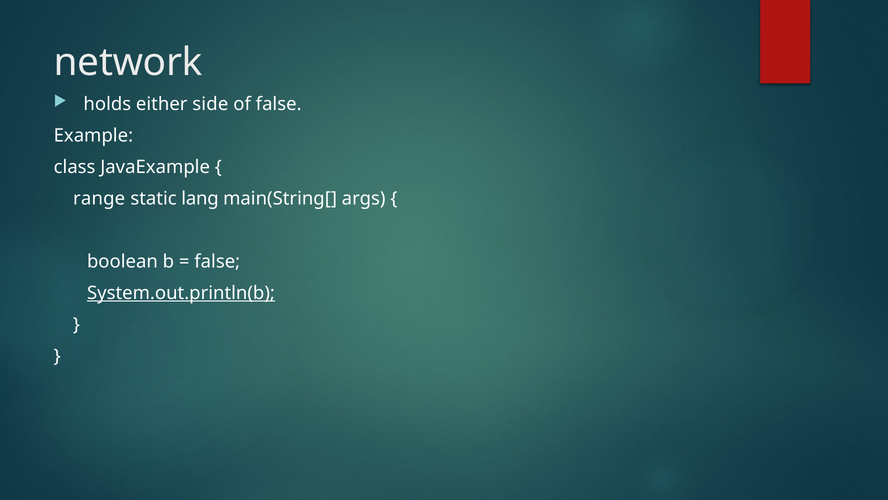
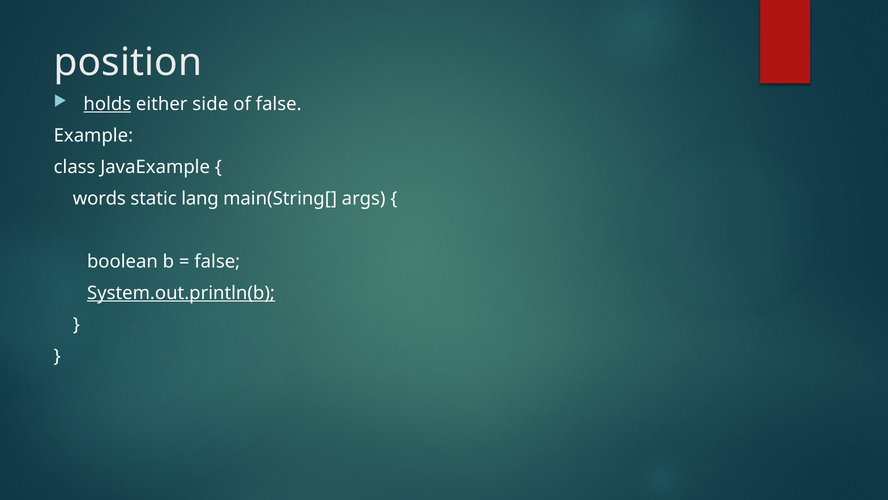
network: network -> position (128, 62)
holds underline: none -> present (107, 104)
range: range -> words (99, 198)
